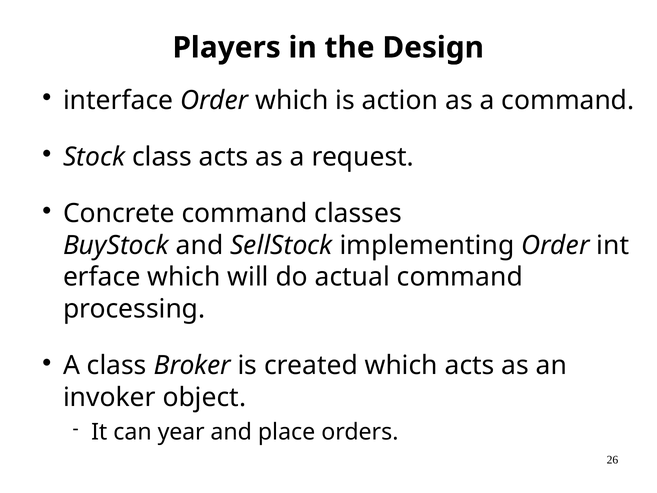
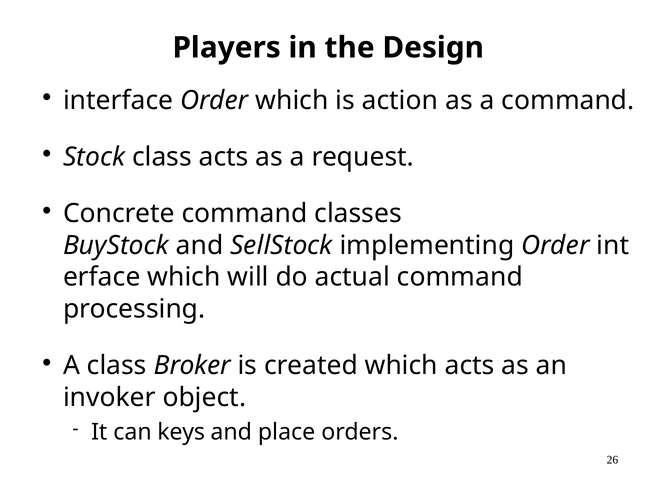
year: year -> keys (181, 432)
